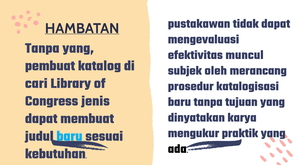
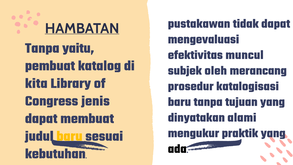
Tanpa yang: yang -> yaitu (78, 48)
cari: cari -> kita (36, 83)
karya: karya -> alami (242, 117)
baru colour: light blue -> yellow (69, 136)
